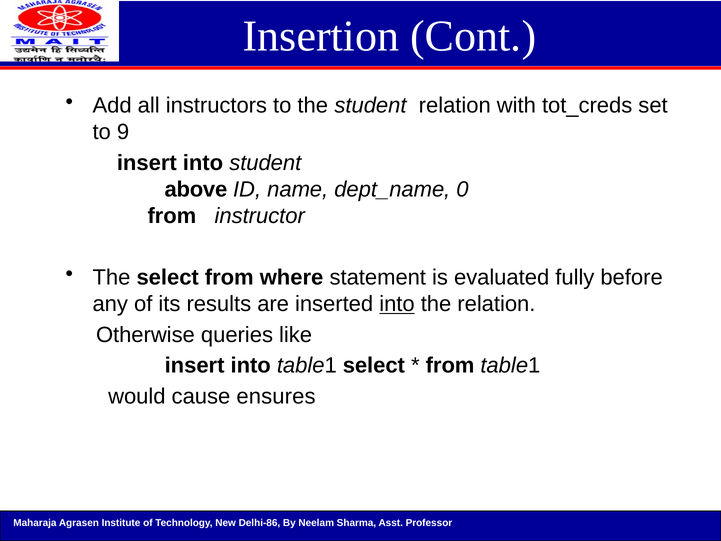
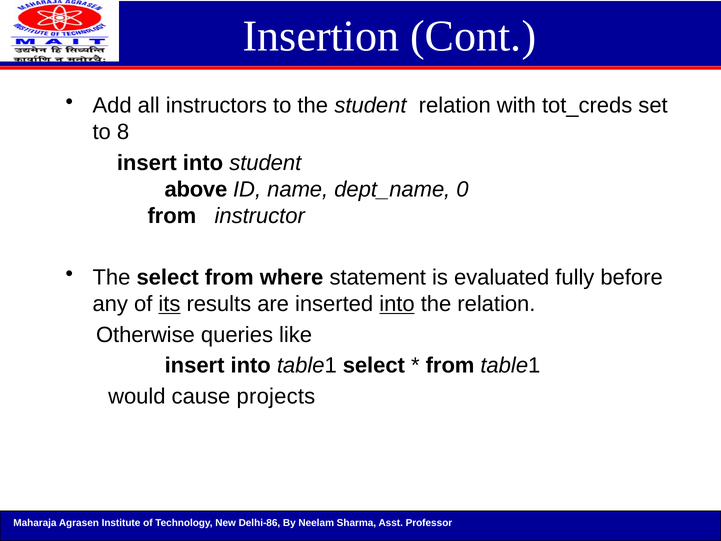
9: 9 -> 8 (123, 132)
its underline: none -> present (169, 304)
ensures: ensures -> projects (276, 396)
